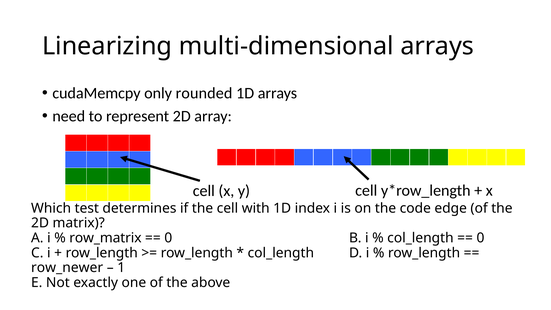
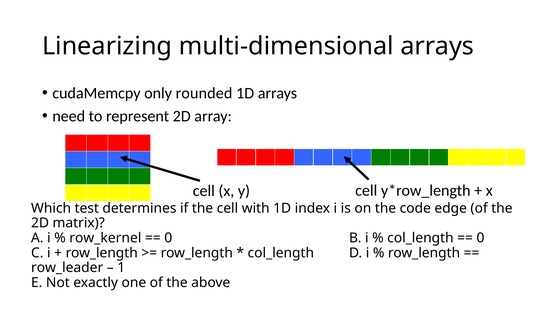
row_matrix: row_matrix -> row_kernel (105, 238)
row_newer: row_newer -> row_leader (67, 268)
